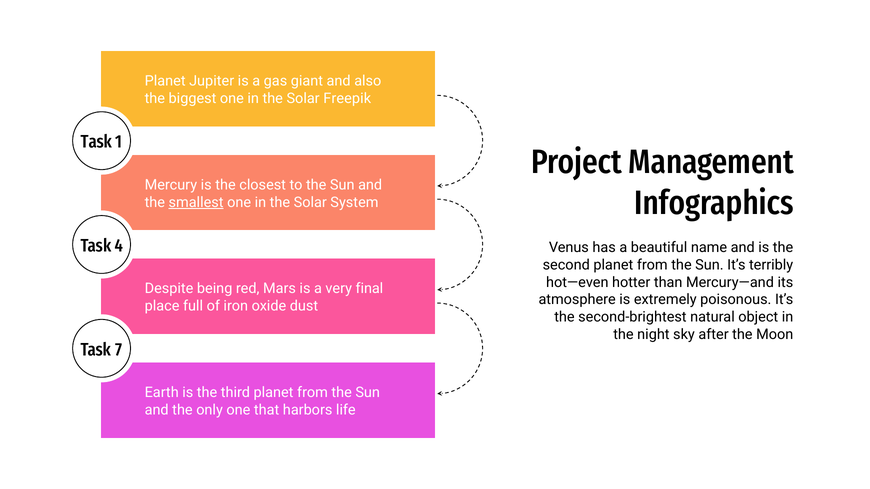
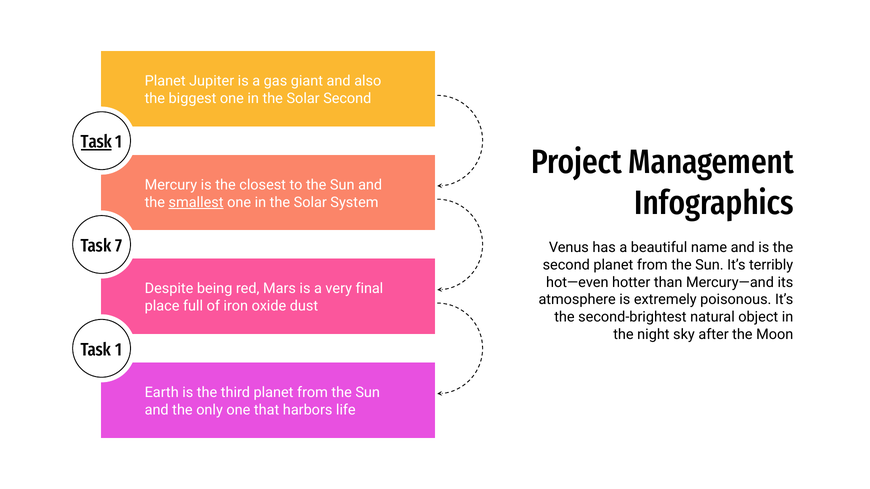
Solar Freepik: Freepik -> Second (347, 98)
Task underline: none -> present (96, 142)
4: 4 -> 7 (119, 246)
7: 7 -> 1 (119, 350)
